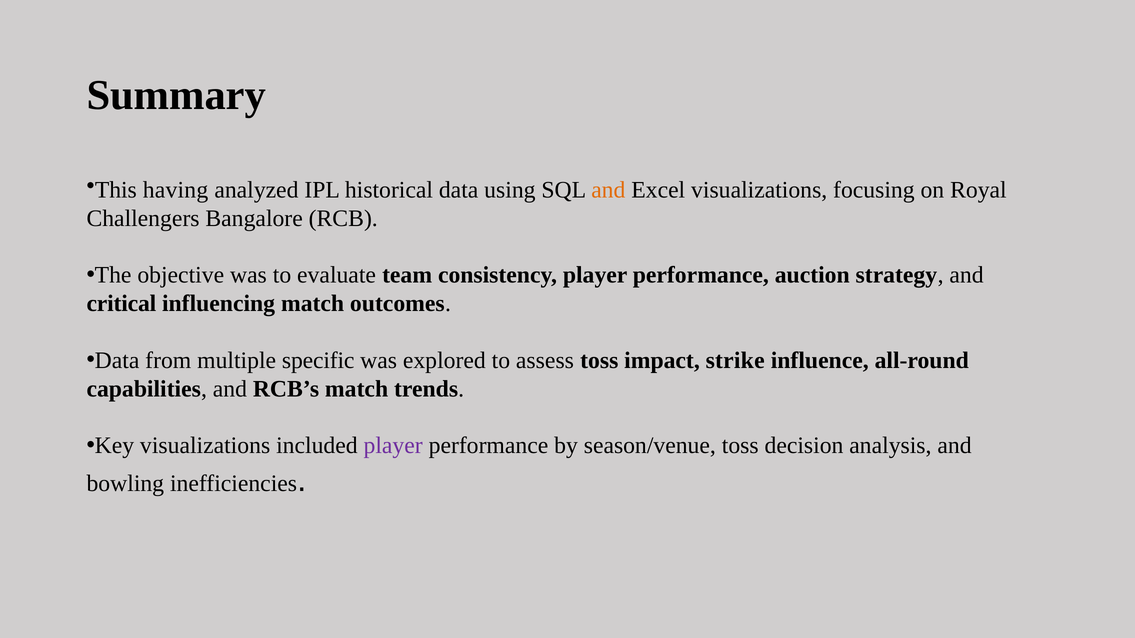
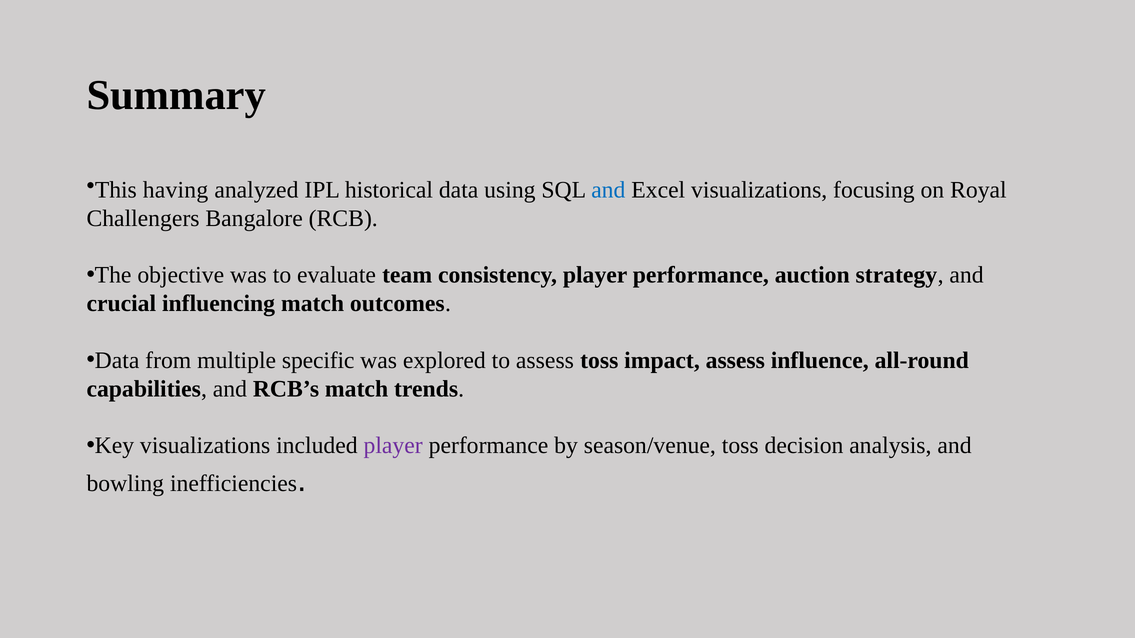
and colour: orange -> blue (608, 190)
critical: critical -> crucial (121, 304)
impact strike: strike -> assess (735, 361)
